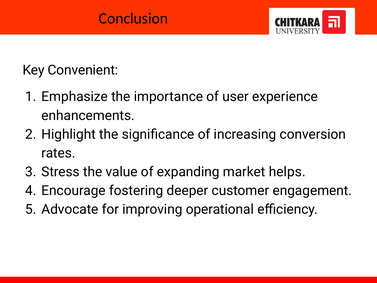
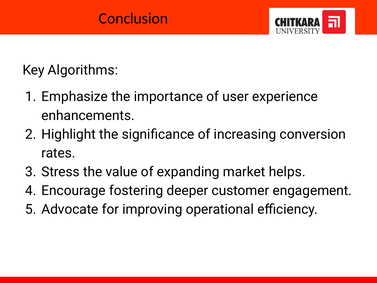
Convenient: Convenient -> Algorithms (83, 70)
